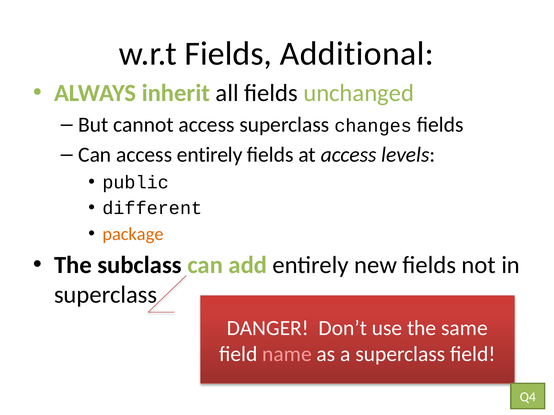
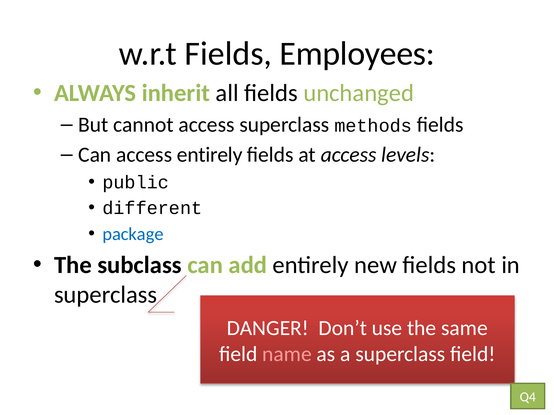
Additional: Additional -> Employees (357, 54)
changes: changes -> methods (373, 126)
package colour: orange -> blue (133, 234)
